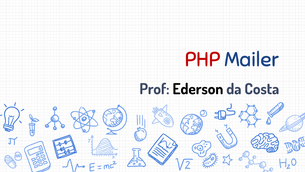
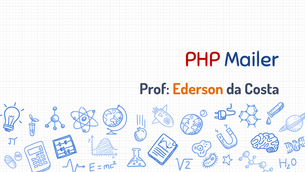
Ederson colour: black -> orange (198, 89)
